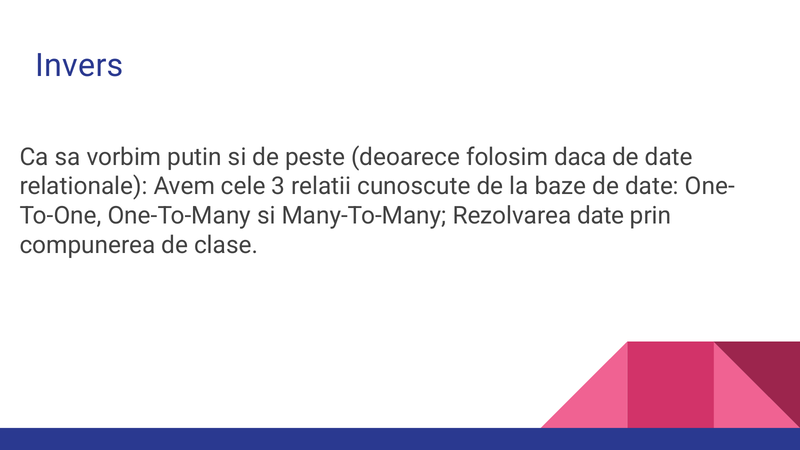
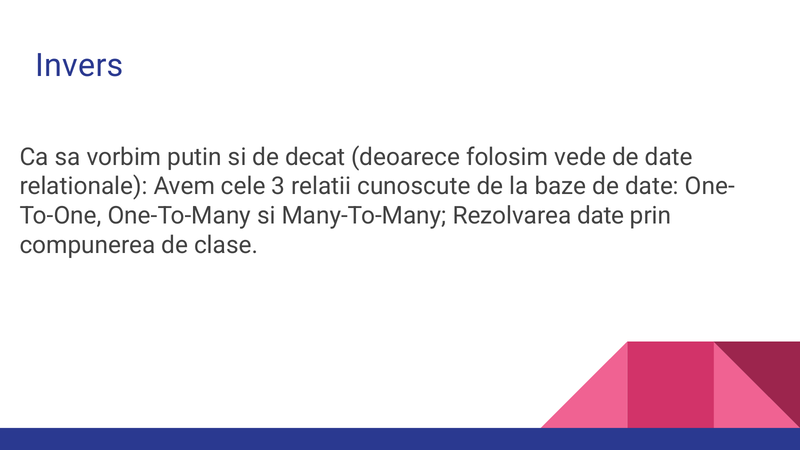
peste: peste -> decat (315, 157)
daca: daca -> vede (580, 157)
